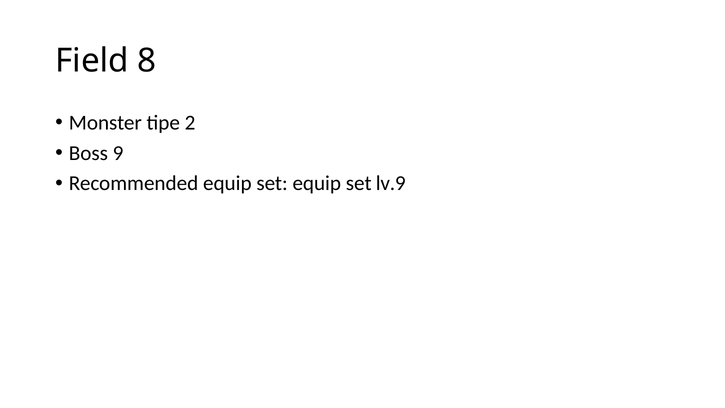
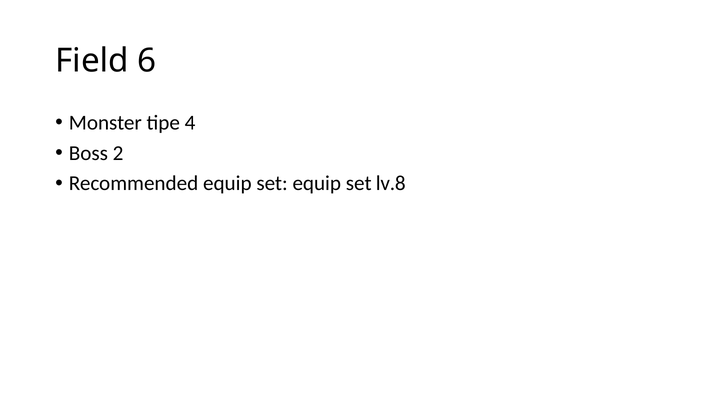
8: 8 -> 6 (147, 61)
2: 2 -> 4 (190, 123)
9: 9 -> 2 (118, 153)
lv.9: lv.9 -> lv.8 (391, 183)
